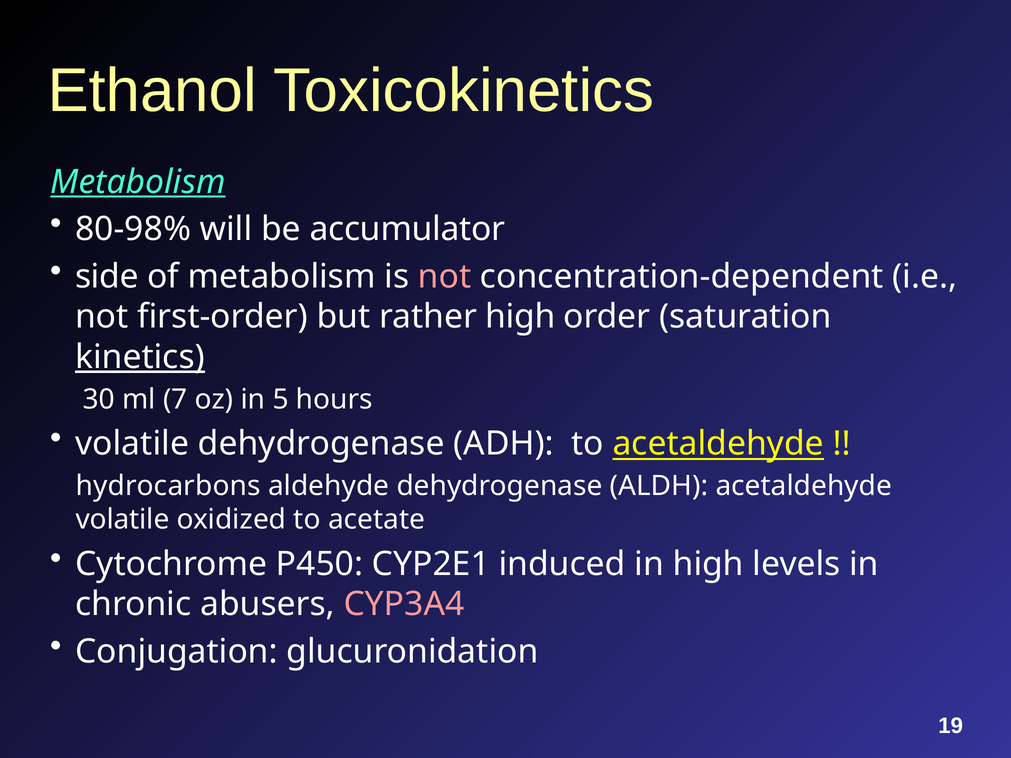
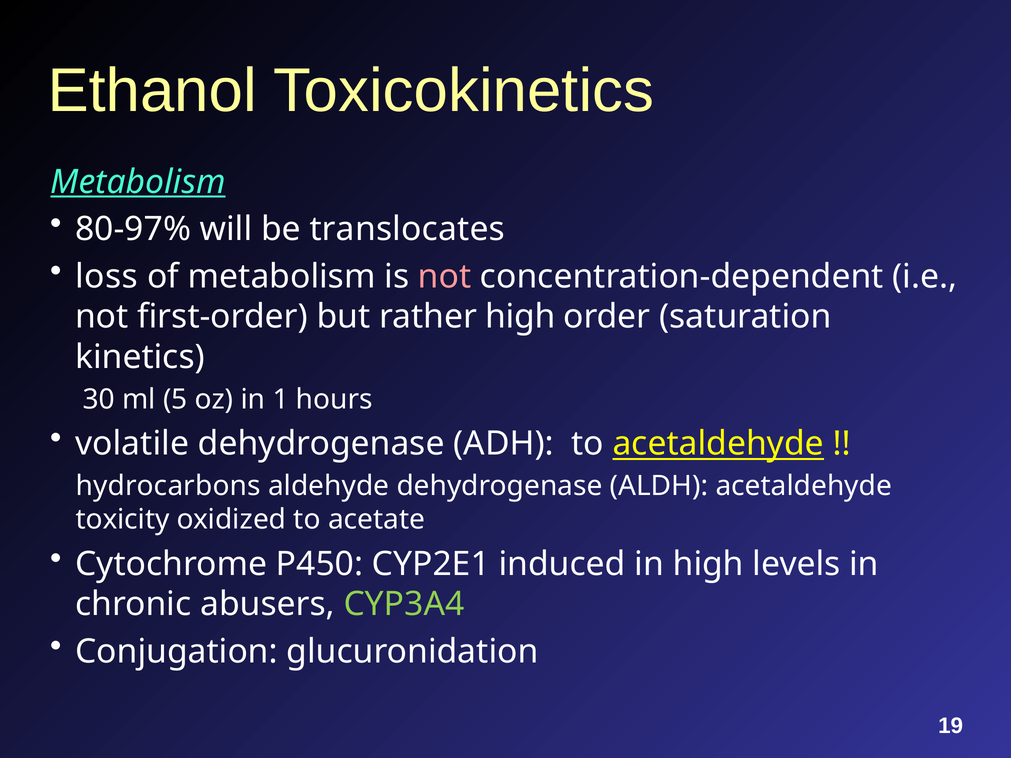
80-98%: 80-98% -> 80-97% (133, 229)
accumulator: accumulator -> translocates (407, 229)
side: side -> loss (107, 276)
kinetics underline: present -> none (140, 357)
7: 7 -> 5 (175, 400)
5: 5 -> 1 (281, 400)
volatile: volatile -> toxicity (123, 520)
CYP3A4 colour: pink -> light green (404, 605)
